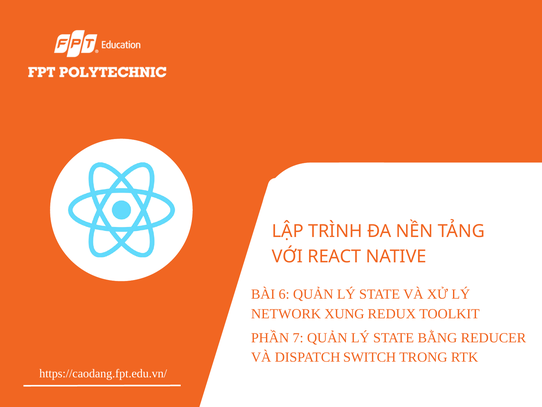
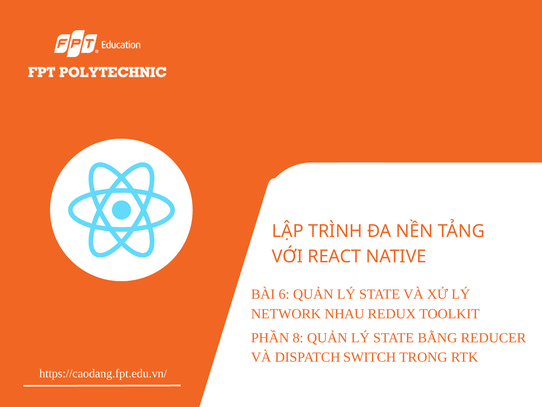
XUNG: XUNG -> NHAU (344, 314)
7: 7 -> 8 (298, 338)
